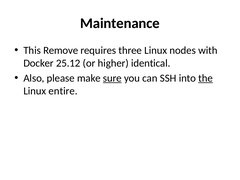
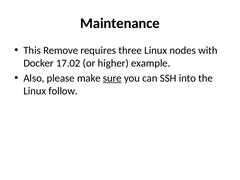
25.12: 25.12 -> 17.02 (68, 63)
identical: identical -> example (151, 63)
the underline: present -> none (206, 78)
entire: entire -> follow (63, 91)
